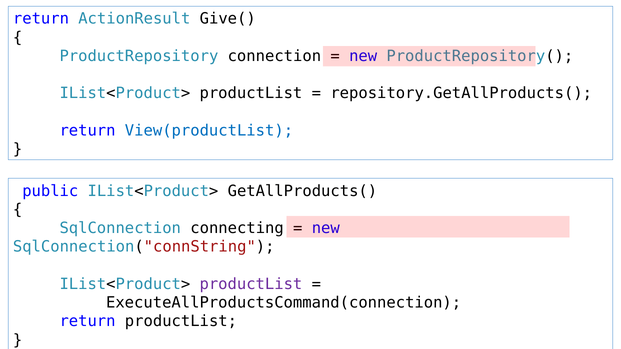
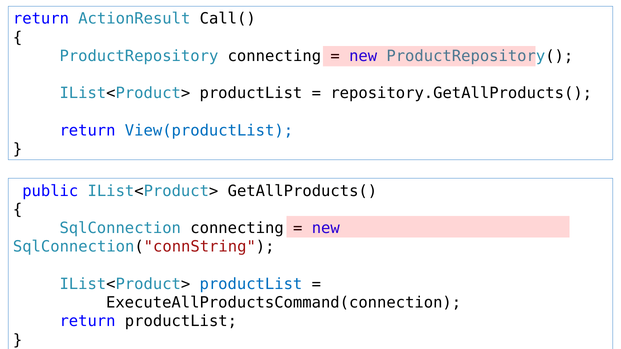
Give(: Give( -> Call( (228, 19)
ProductRepository connection: connection -> connecting (274, 56)
productList colour: purple -> blue (251, 284)
